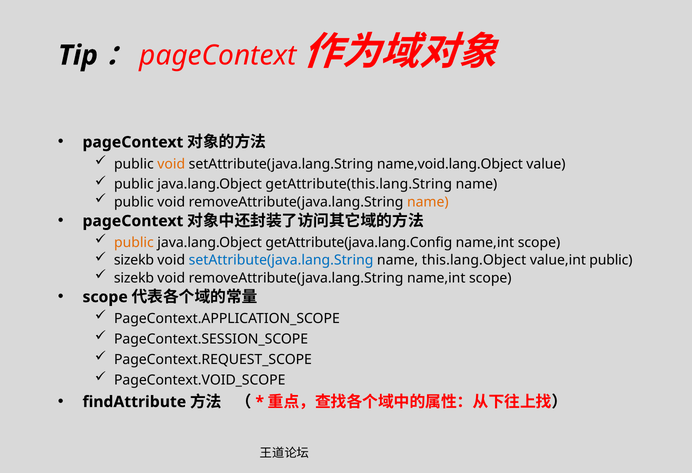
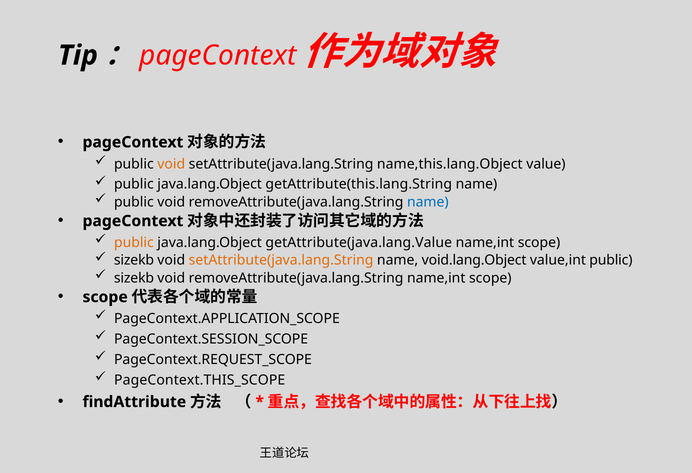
name,void.lang.Object: name,void.lang.Object -> name,this.lang.Object (450, 164)
name colour: orange -> blue (428, 202)
getAttribute(java.lang.Config: getAttribute(java.lang.Config -> getAttribute(java.lang.Value (359, 243)
setAttribute(java.lang.String colour: blue -> orange (281, 260)
this.lang.Object: this.lang.Object -> void.lang.Object (474, 260)
PageContext.VOID_SCOPE: PageContext.VOID_SCOPE -> PageContext.THIS_SCOPE (200, 380)
